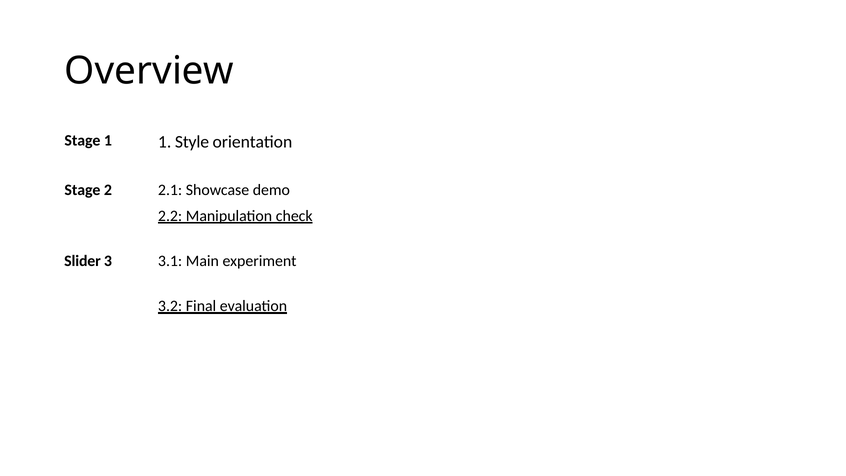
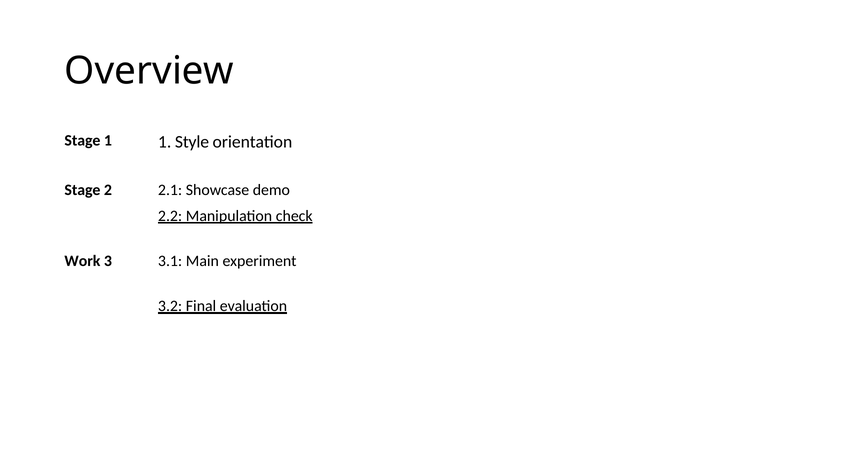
Slider: Slider -> Work (82, 261)
